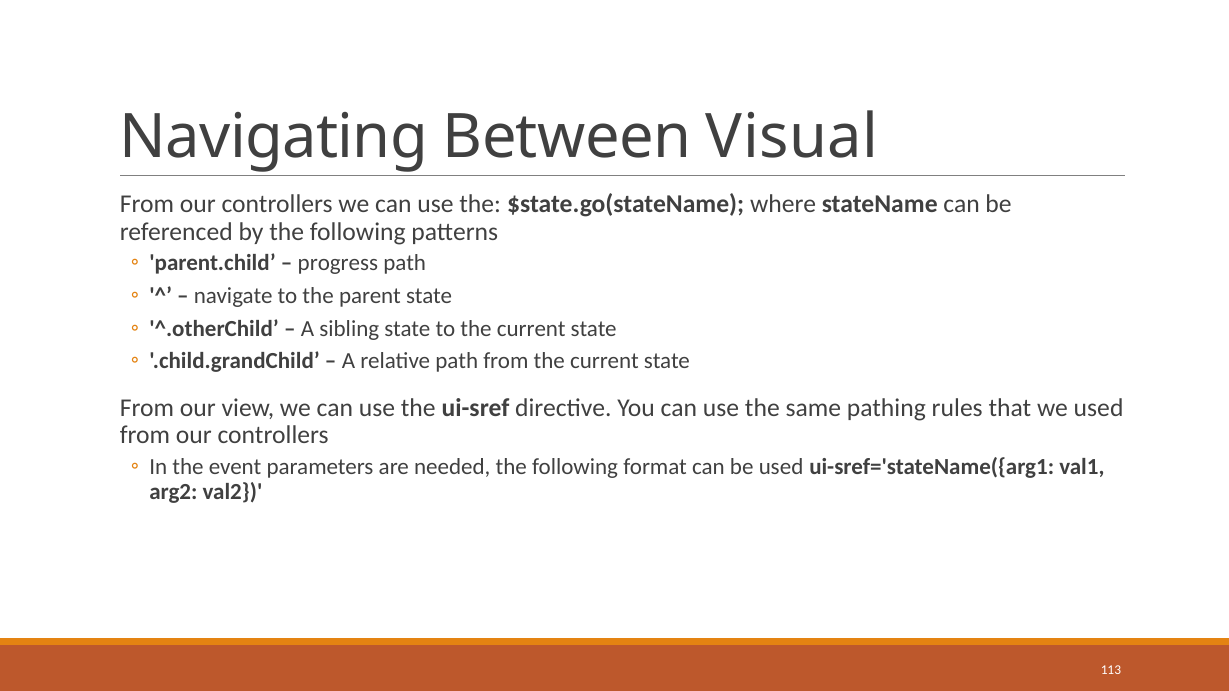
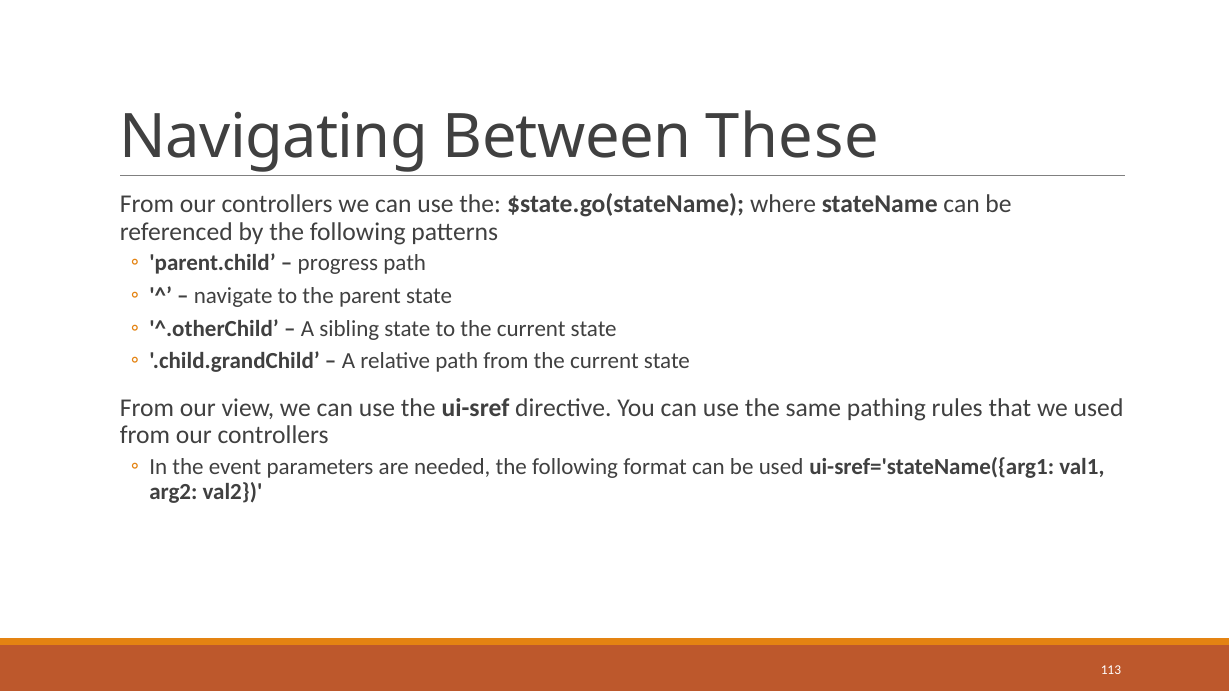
Visual: Visual -> These (792, 138)
